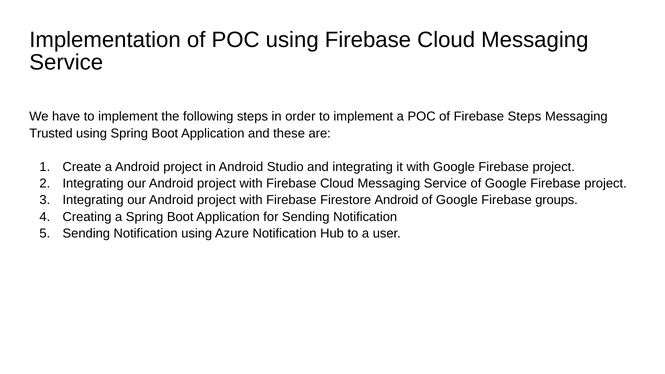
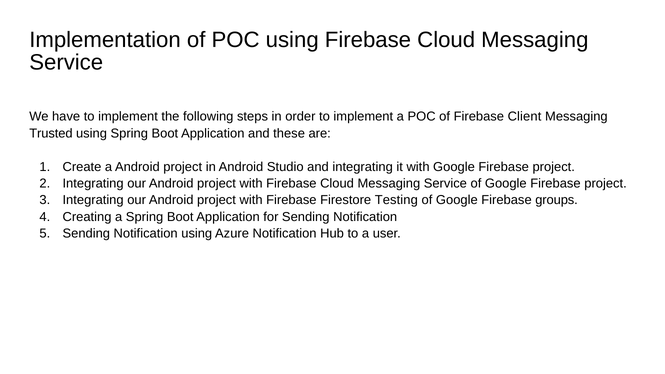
Firebase Steps: Steps -> Client (524, 117)
Firestore Android: Android -> Testing (396, 200)
